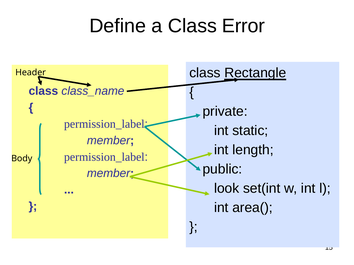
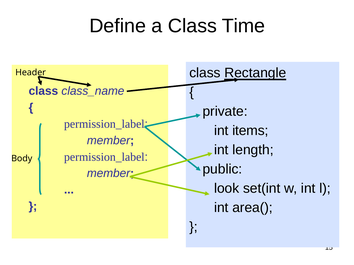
Error: Error -> Time (243, 26)
static: static -> items (250, 131)
